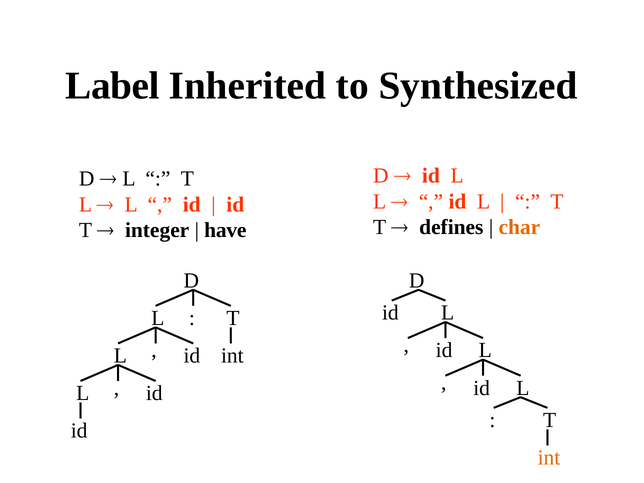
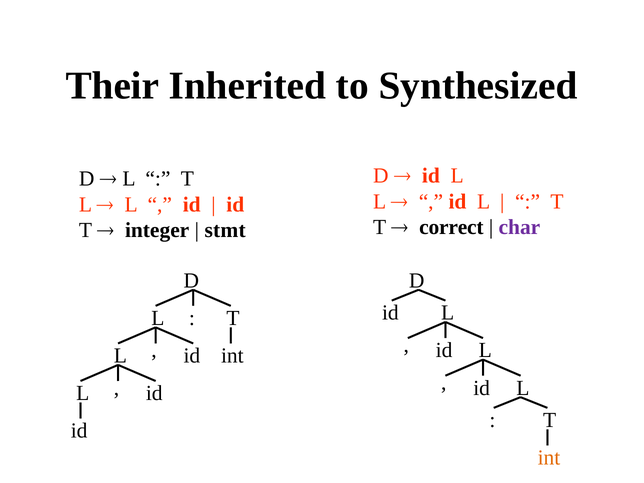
Label: Label -> Their (112, 86)
defines: defines -> correct (451, 227)
char colour: orange -> purple (519, 227)
have: have -> stmt (225, 230)
